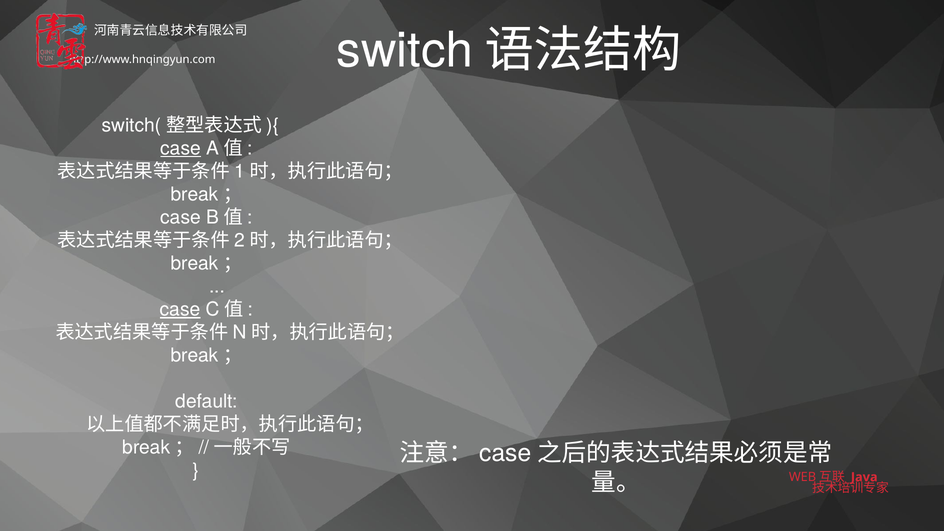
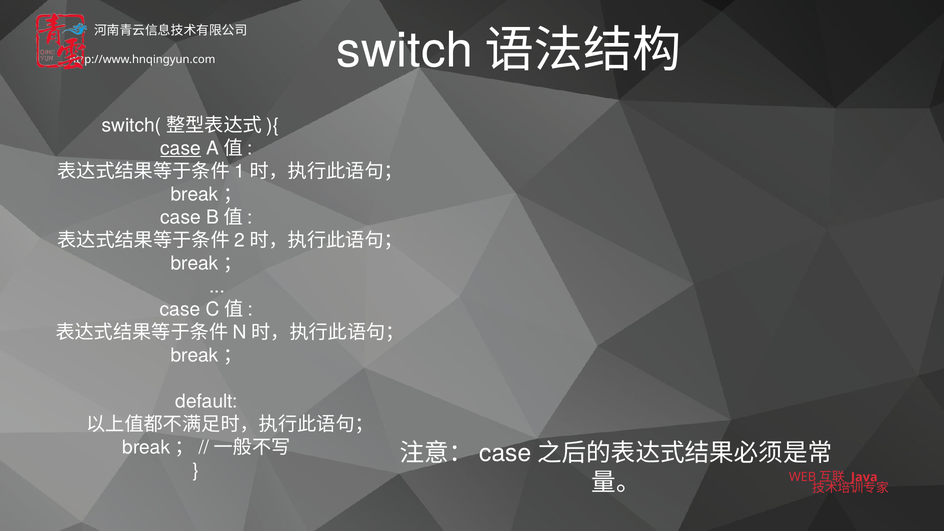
case underline: present -> none (180, 309)
